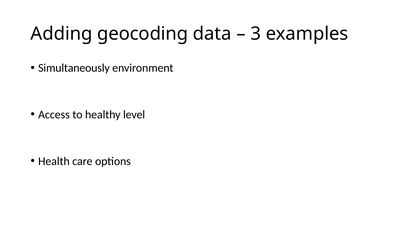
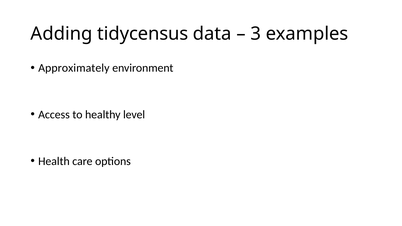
geocoding: geocoding -> tidycensus (143, 34)
Simultaneously: Simultaneously -> Approximately (74, 68)
